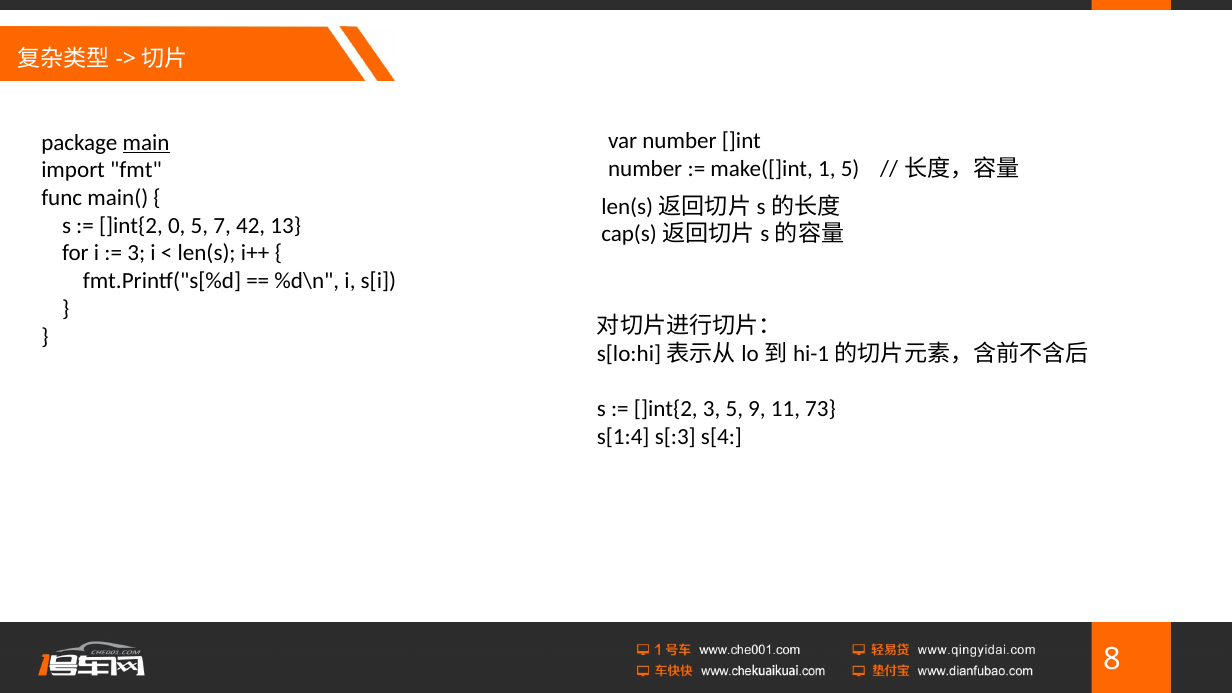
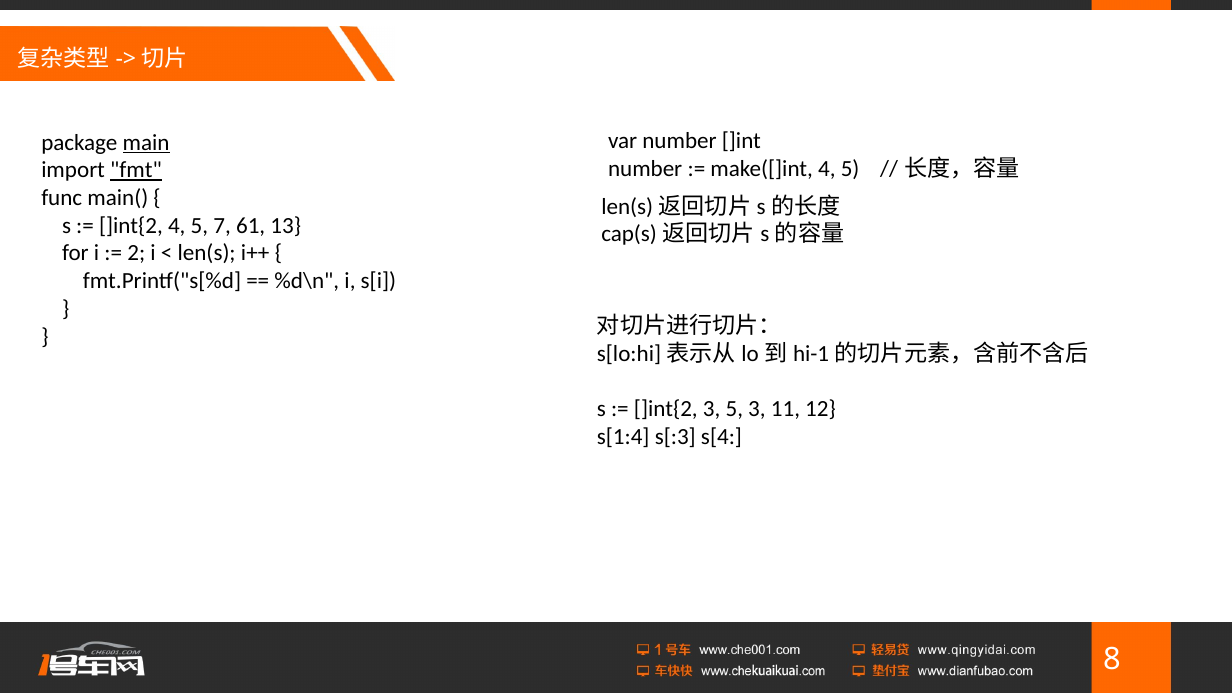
make([]int 1: 1 -> 4 (827, 169)
fmt underline: none -> present (136, 170)
]int{2 0: 0 -> 4 (177, 226)
42: 42 -> 61 (251, 226)
3: 3 -> 2 (136, 253)
5 9: 9 -> 3 (757, 409)
73: 73 -> 12 (821, 409)
